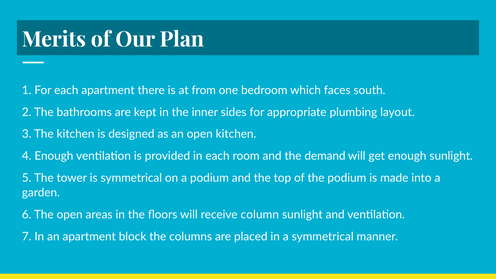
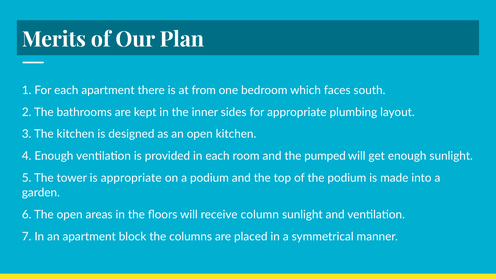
demand: demand -> pumped (325, 156)
is symmetrical: symmetrical -> appropriate (131, 178)
